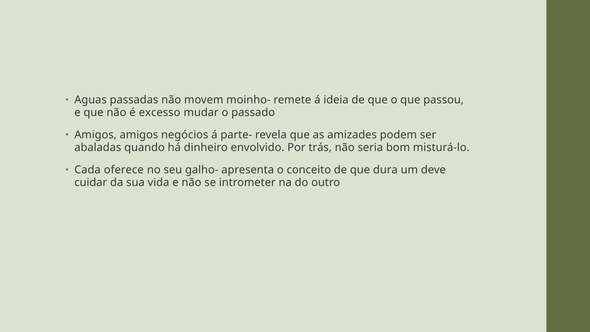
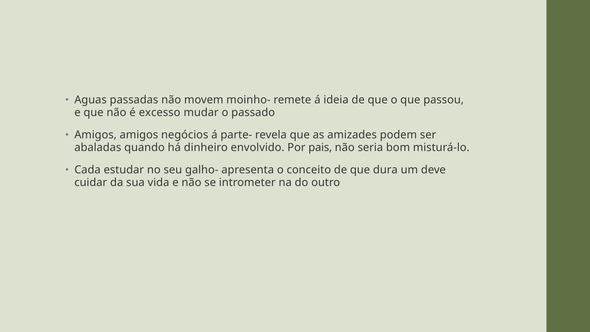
trás: trás -> pais (320, 147)
oferece: oferece -> estudar (124, 170)
